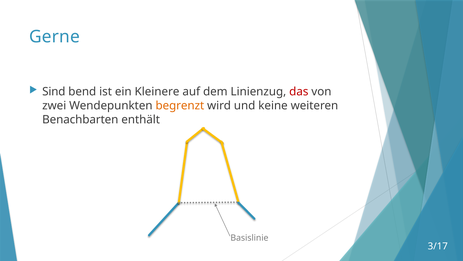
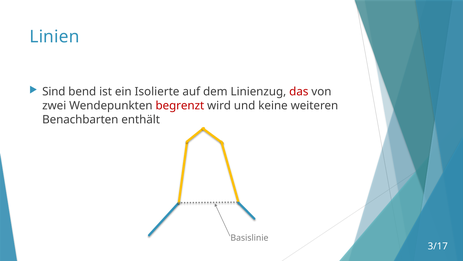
Gerne: Gerne -> Linien (54, 37)
Kleinere: Kleinere -> Isolierte (157, 92)
begrenzt colour: orange -> red (180, 105)
